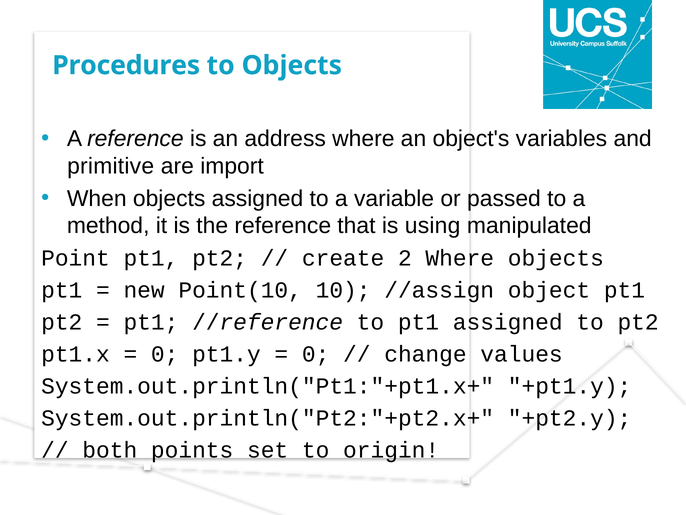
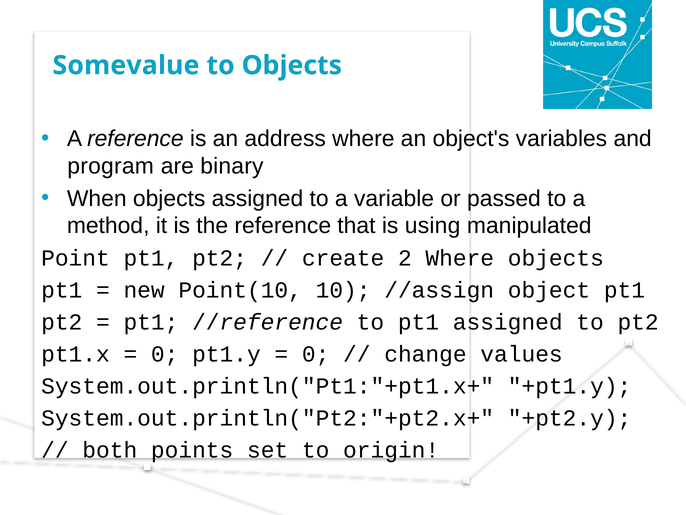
Procedures: Procedures -> Somevalue (126, 65)
primitive: primitive -> program (111, 166)
import: import -> binary (232, 166)
